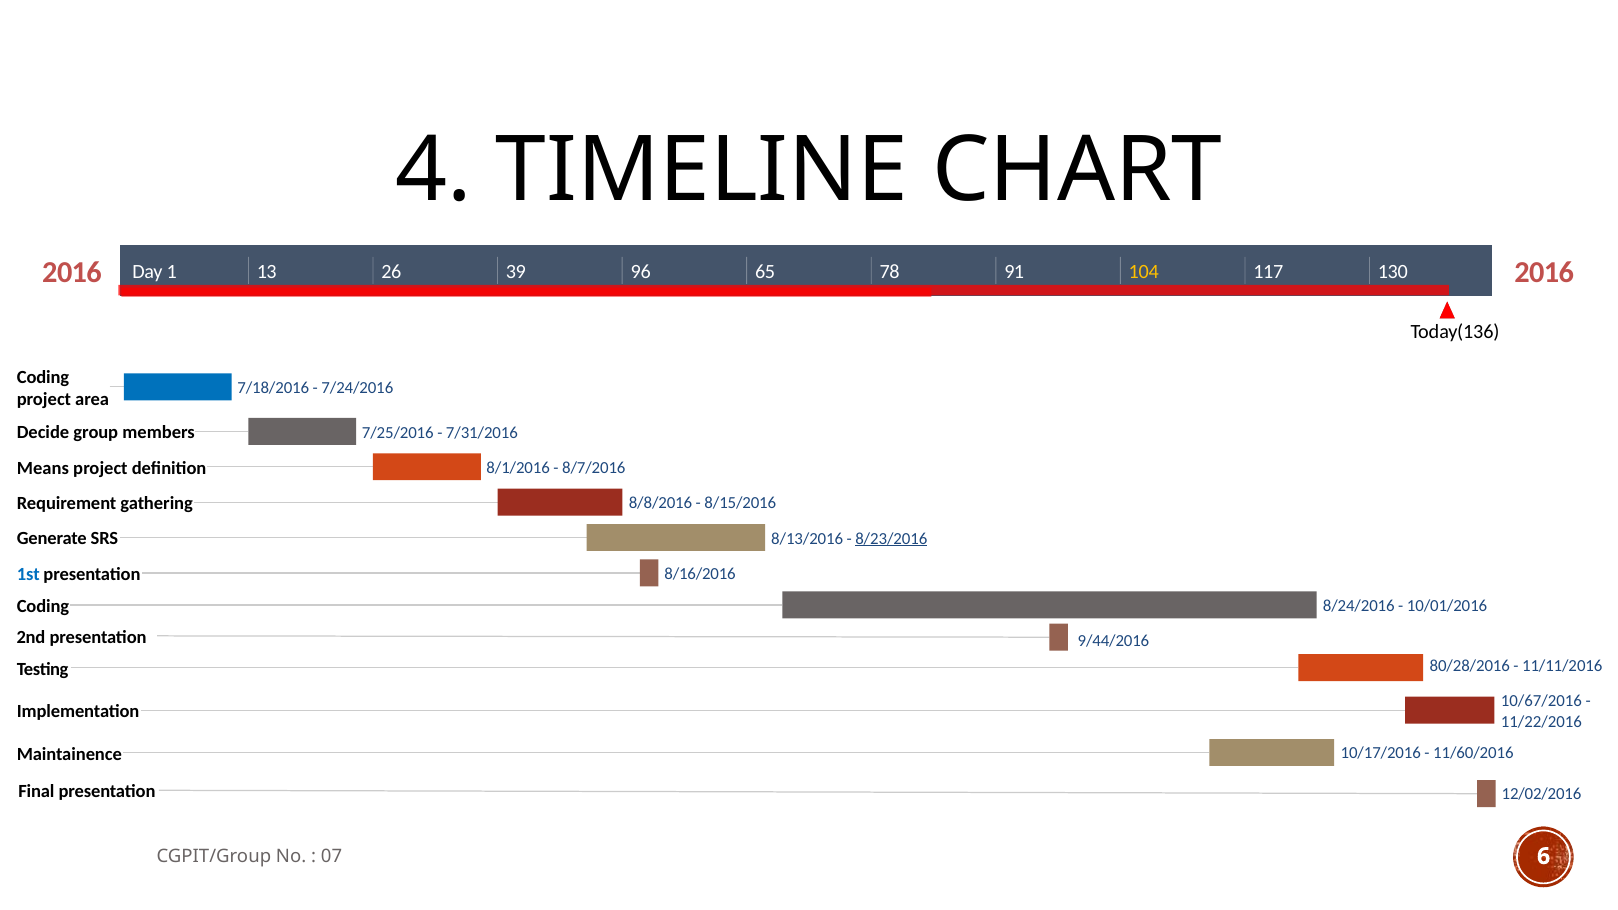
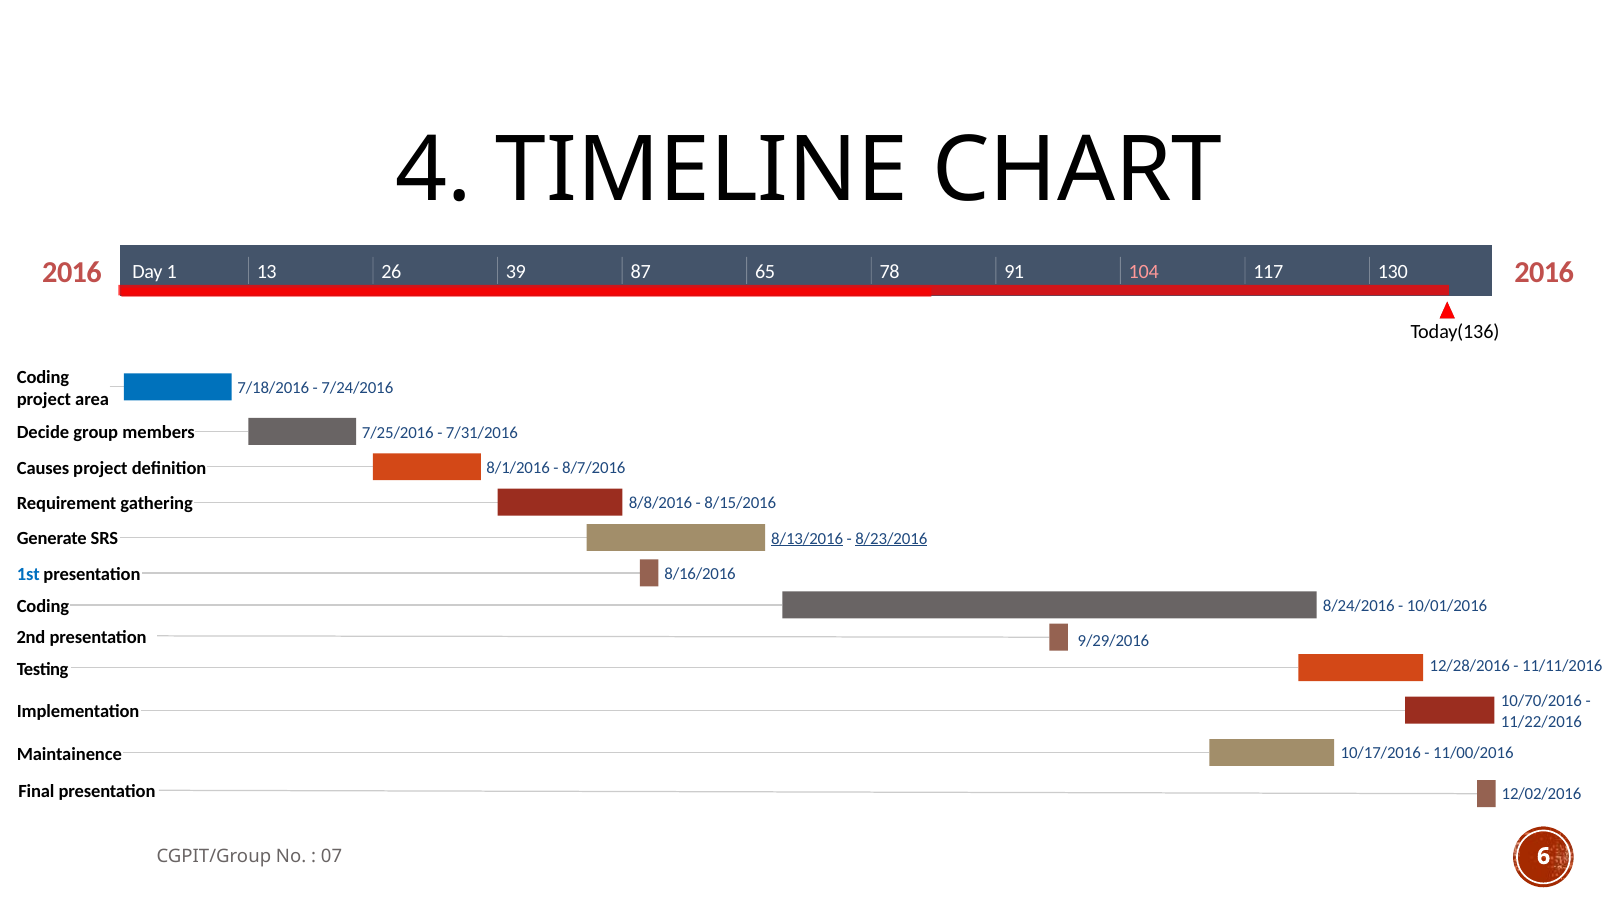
96: 96 -> 87 (641, 272)
104 colour: yellow -> pink (1144, 272)
Means: Means -> Causes (43, 468)
8/13/2016 underline: none -> present (807, 539)
9/44/2016: 9/44/2016 -> 9/29/2016 (1113, 641)
80/28/2016: 80/28/2016 -> 12/28/2016 (1470, 666)
10/67/2016: 10/67/2016 -> 10/70/2016 (1541, 702)
11/60/2016: 11/60/2016 -> 11/00/2016 (1473, 753)
